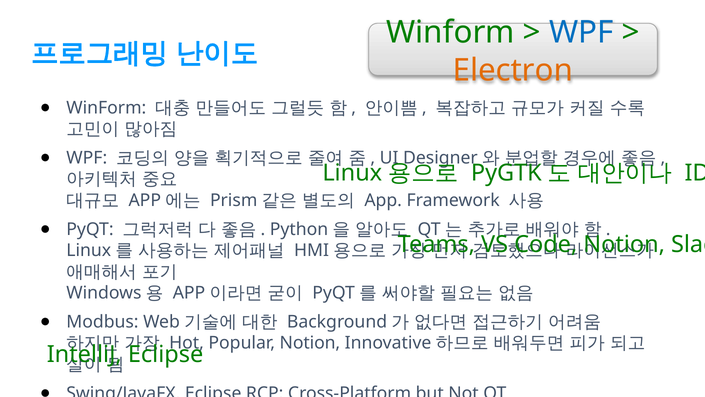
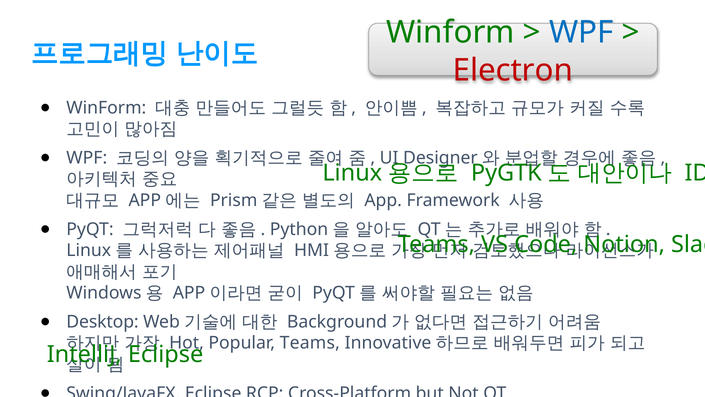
Electron colour: orange -> red (513, 70)
Modbus: Modbus -> Desktop (103, 322)
Popular Notion: Notion -> Teams (310, 343)
